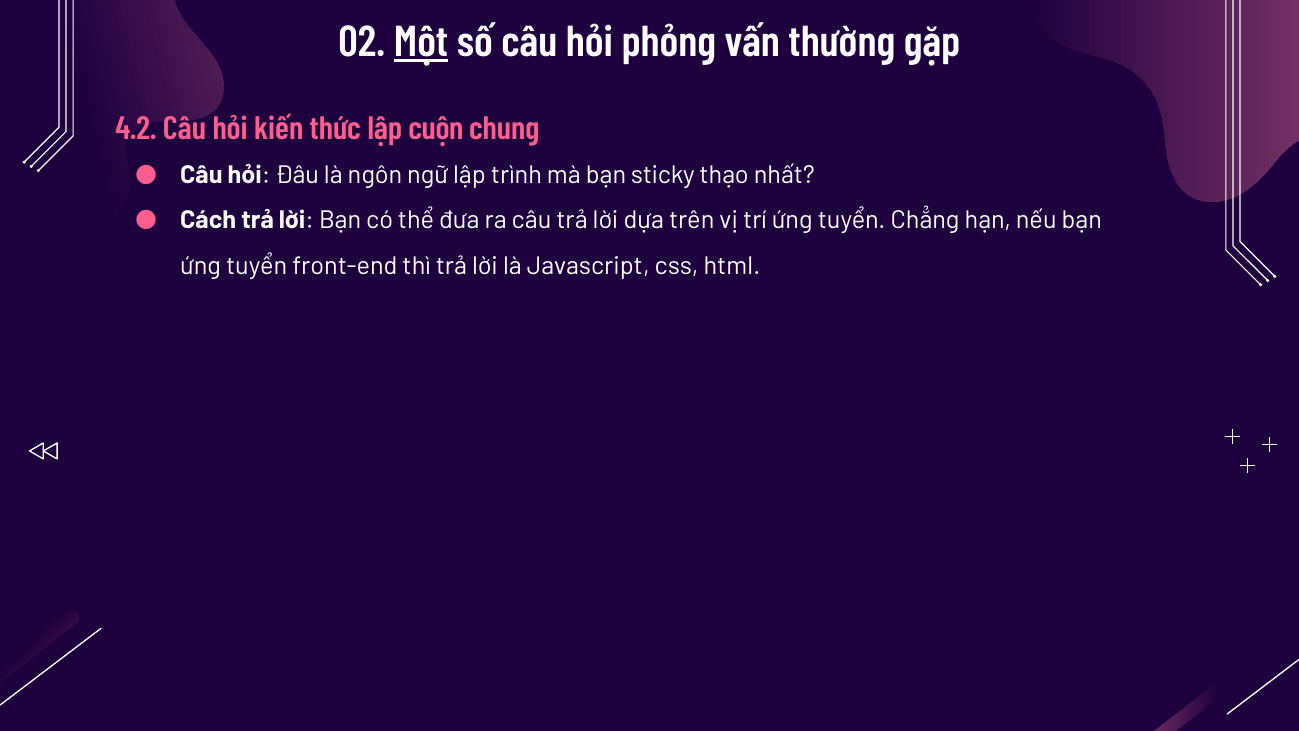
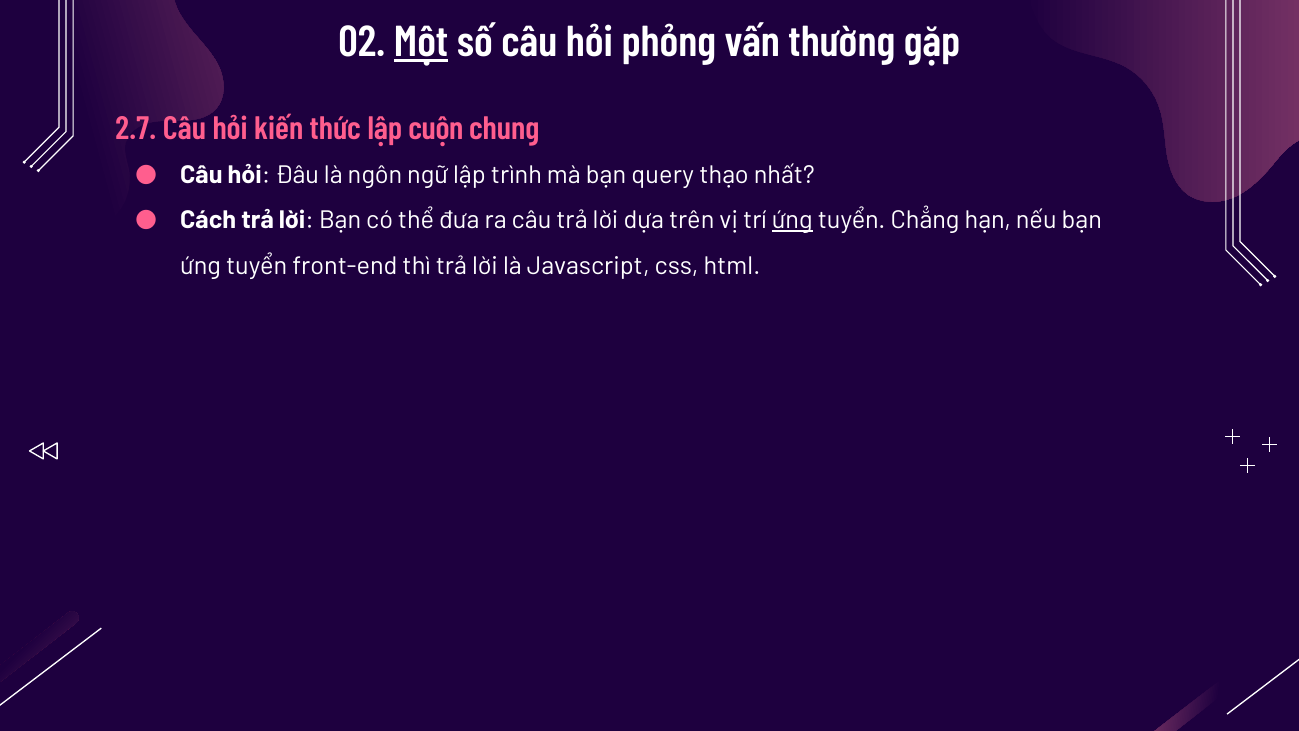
4.2: 4.2 -> 2.7 (136, 129)
sticky: sticky -> query (663, 175)
ứng underline: none -> present (792, 220)
